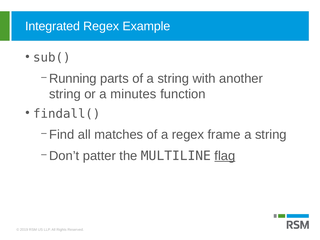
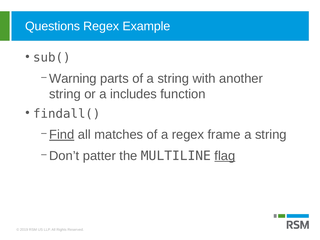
Integrated: Integrated -> Questions (53, 26)
Running: Running -> Warning (73, 79)
minutes: minutes -> includes (134, 94)
Find underline: none -> present (62, 135)
